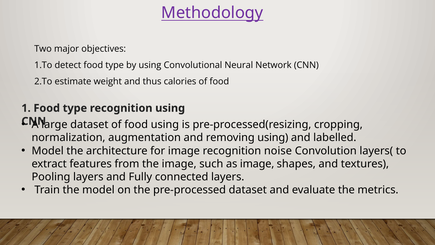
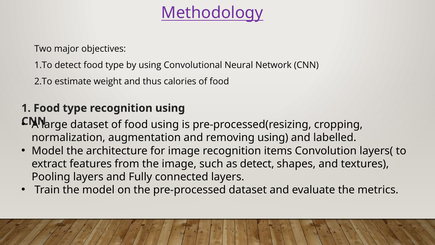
noise: noise -> items (278, 151)
as image: image -> detect (257, 164)
